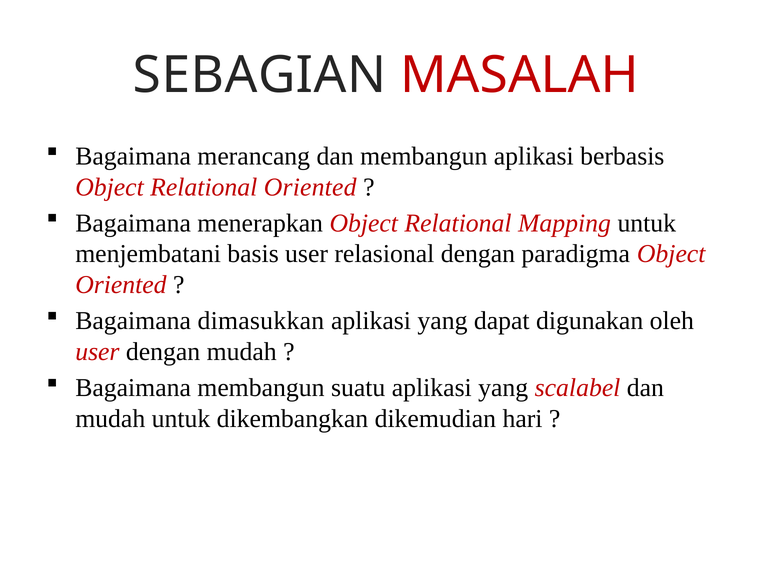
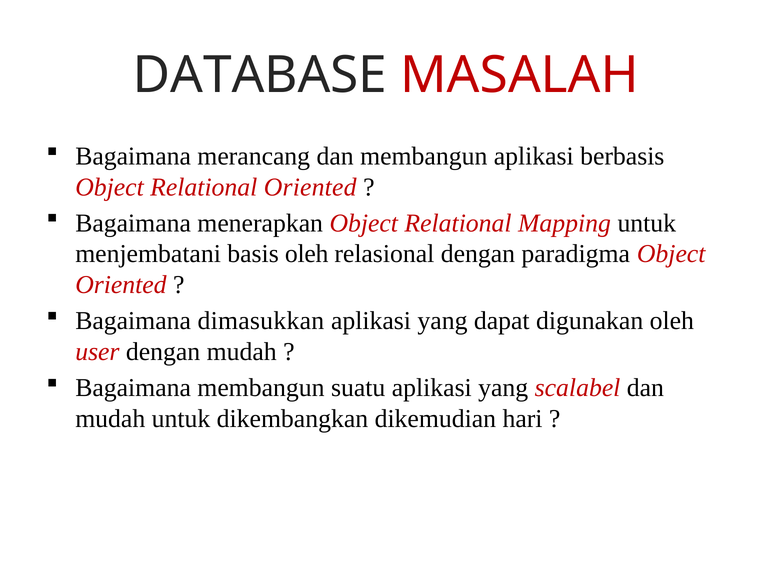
SEBAGIAN: SEBAGIAN -> DATABASE (260, 75)
basis user: user -> oleh (307, 254)
